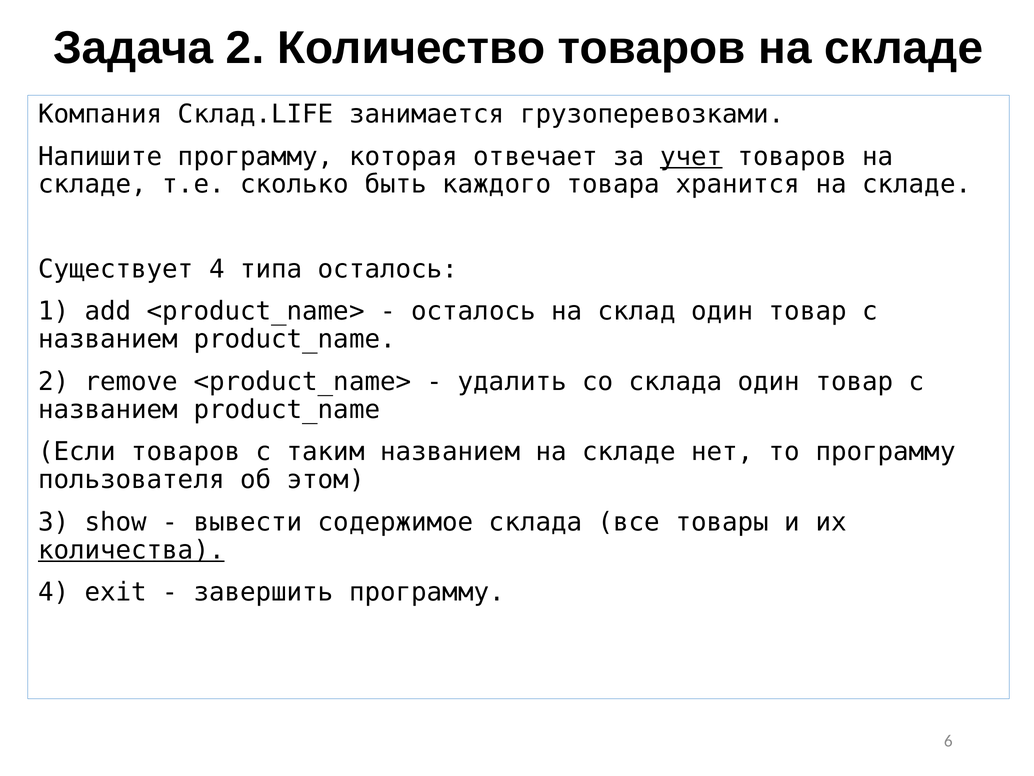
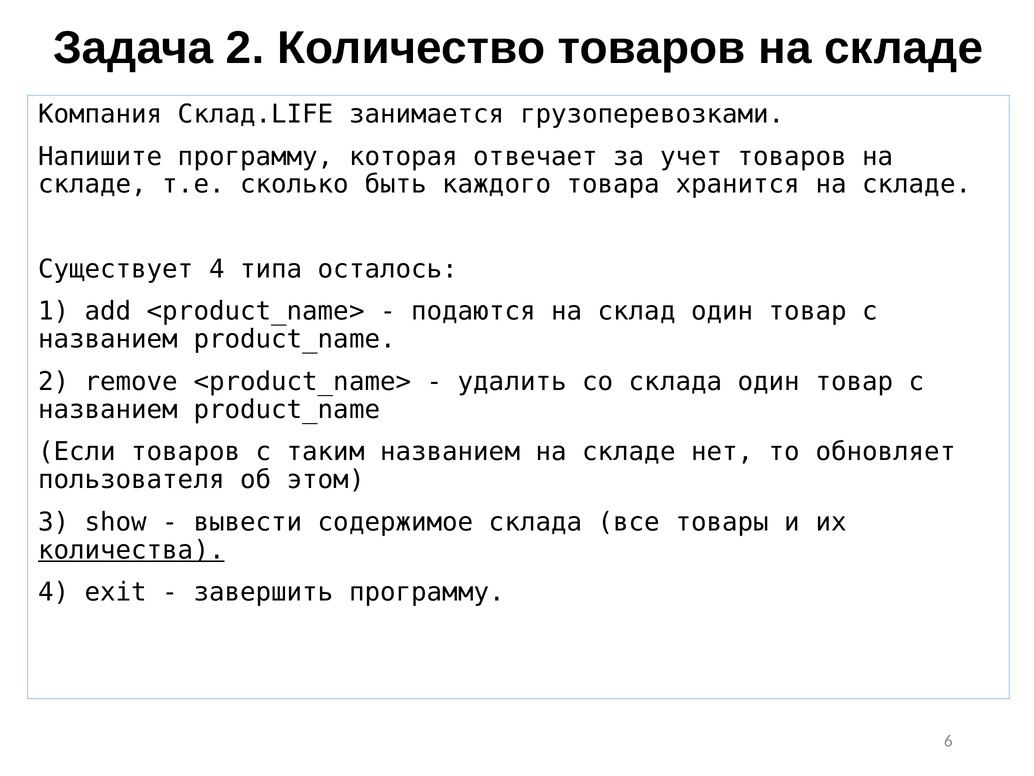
учет underline: present -> none (691, 156)
осталось: осталось -> подаются (473, 311)
то программу: программу -> обновляет (886, 452)
